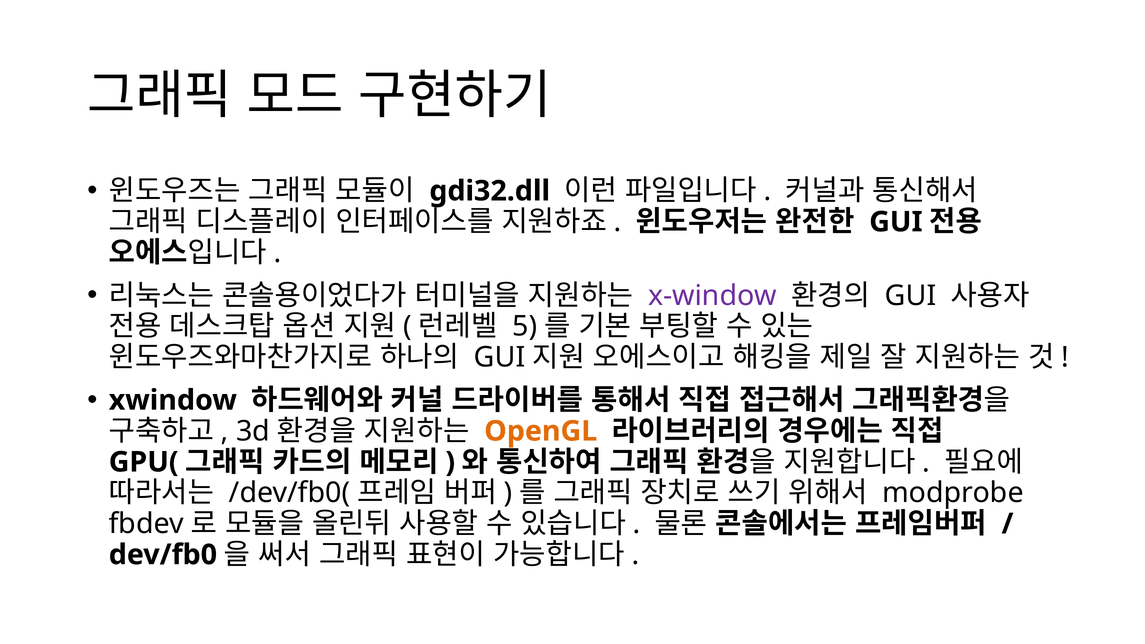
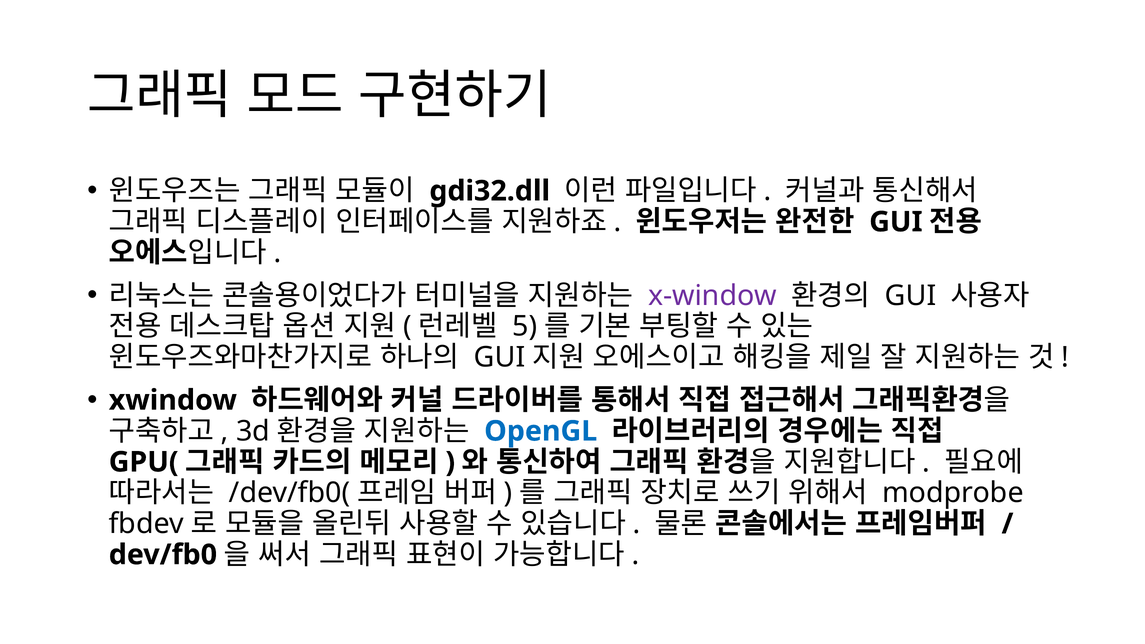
OpenGL colour: orange -> blue (541, 431)
